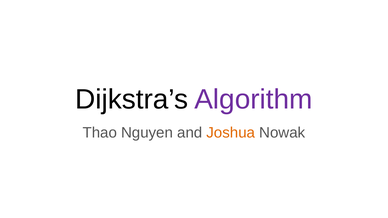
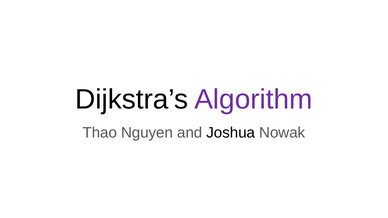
Joshua colour: orange -> black (231, 133)
